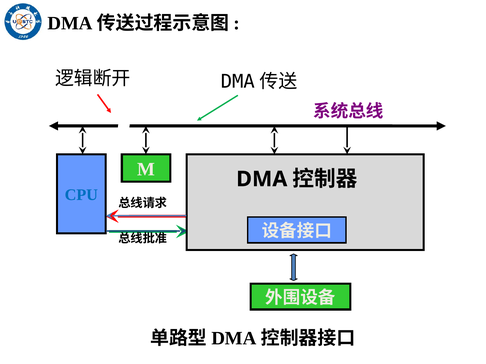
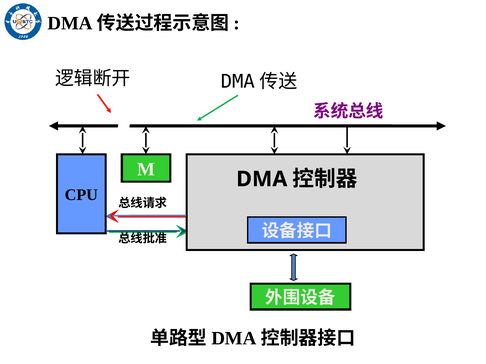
CPU colour: blue -> black (81, 195)
